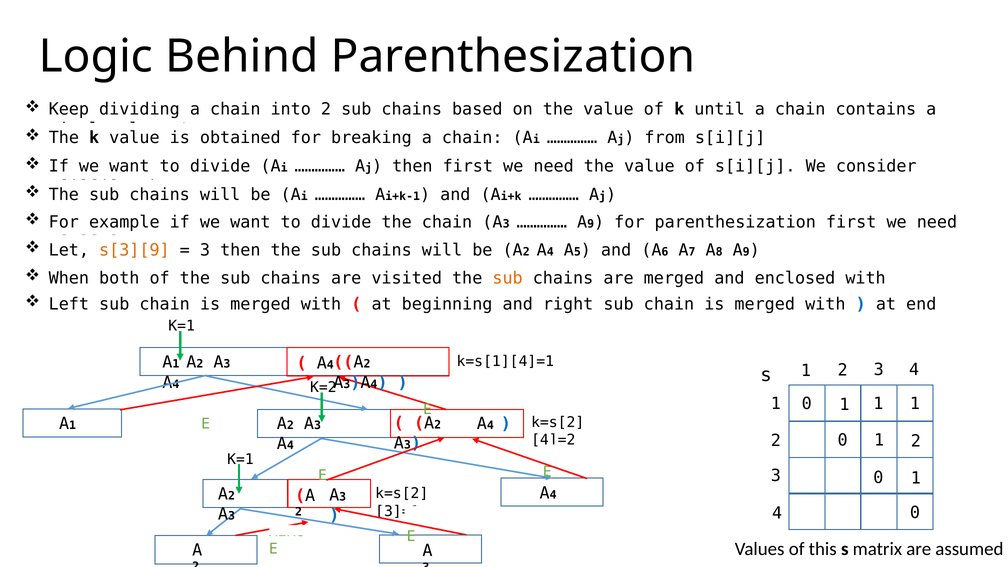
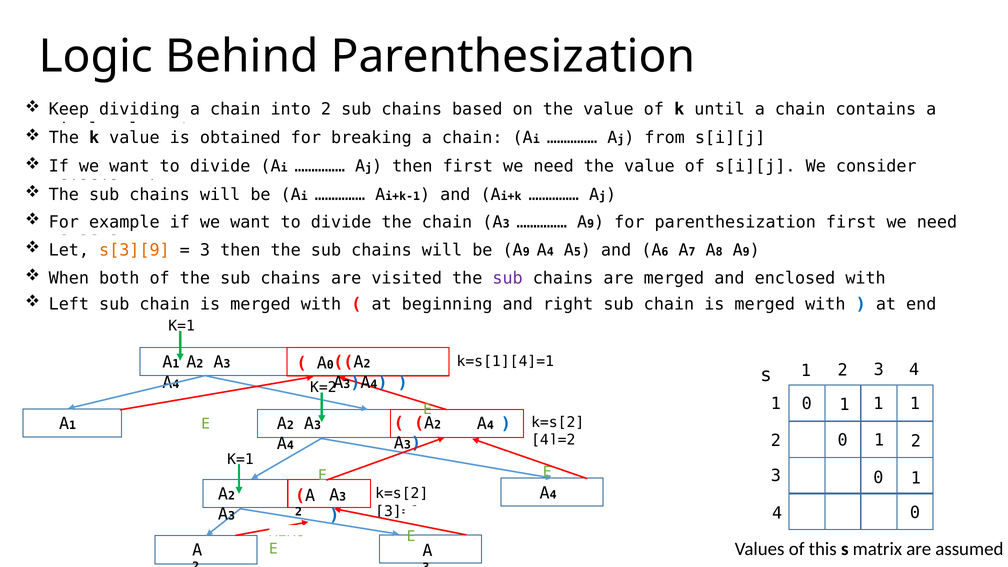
be A 2: 2 -> 9 (526, 252)
sub colour: orange -> purple (508, 278)
4: 4 -> 0 (330, 365)
